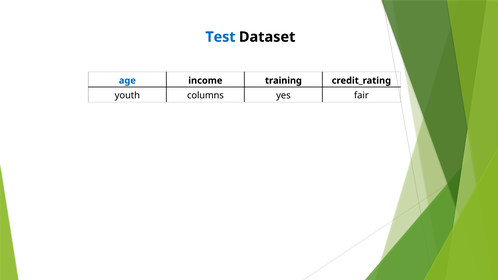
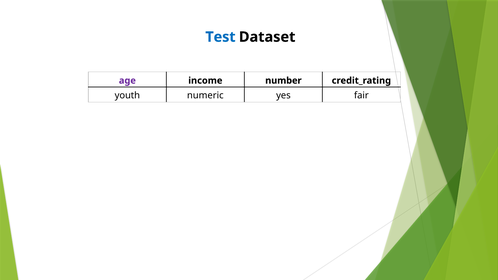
age colour: blue -> purple (127, 81)
training: training -> number (283, 81)
columns: columns -> numeric (205, 96)
